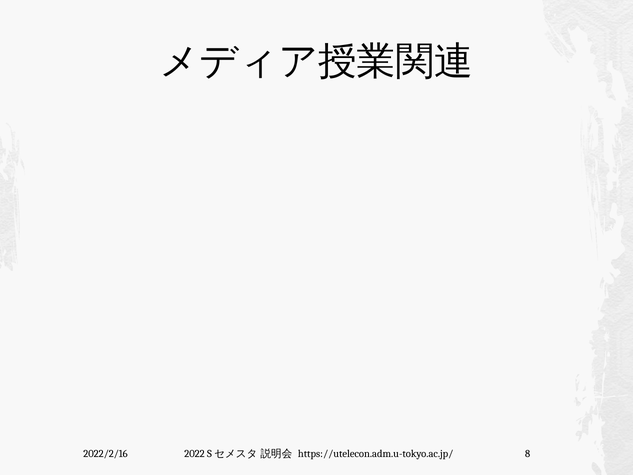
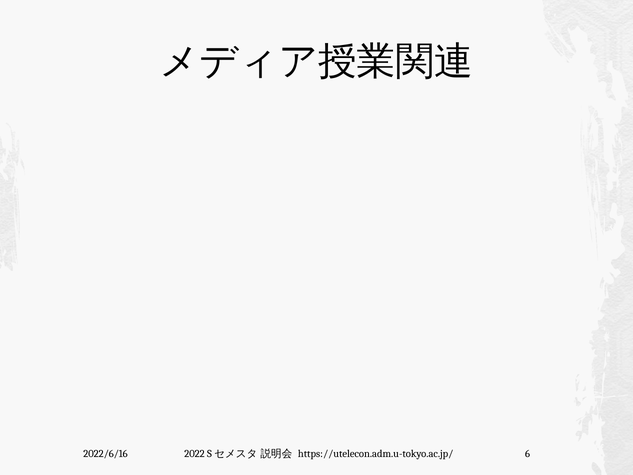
2022/2/16: 2022/2/16 -> 2022/6/16 (105, 453)
8: 8 -> 6 (527, 453)
